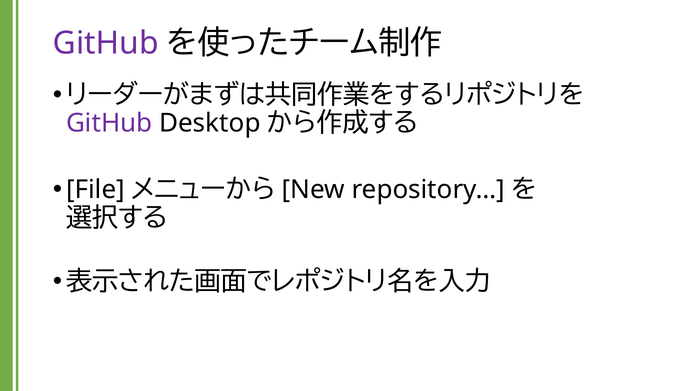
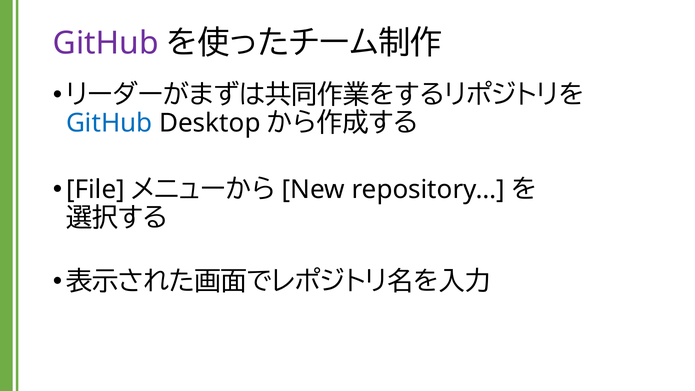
GitHub colour: purple -> blue (109, 123)
